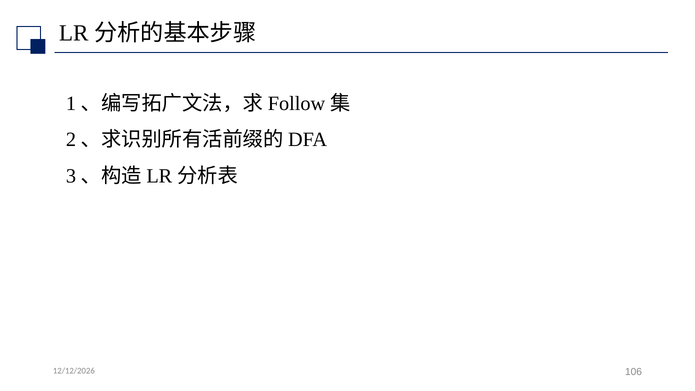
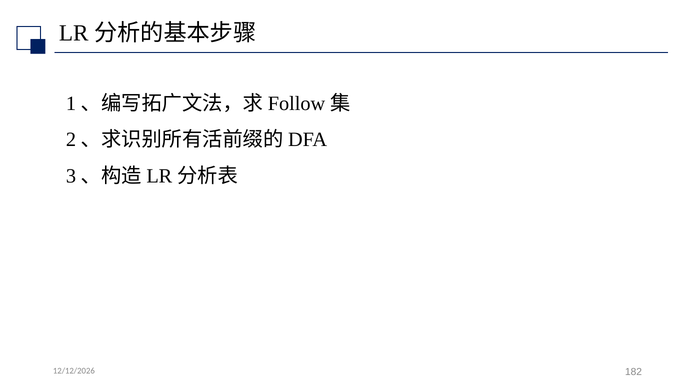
106: 106 -> 182 (633, 372)
